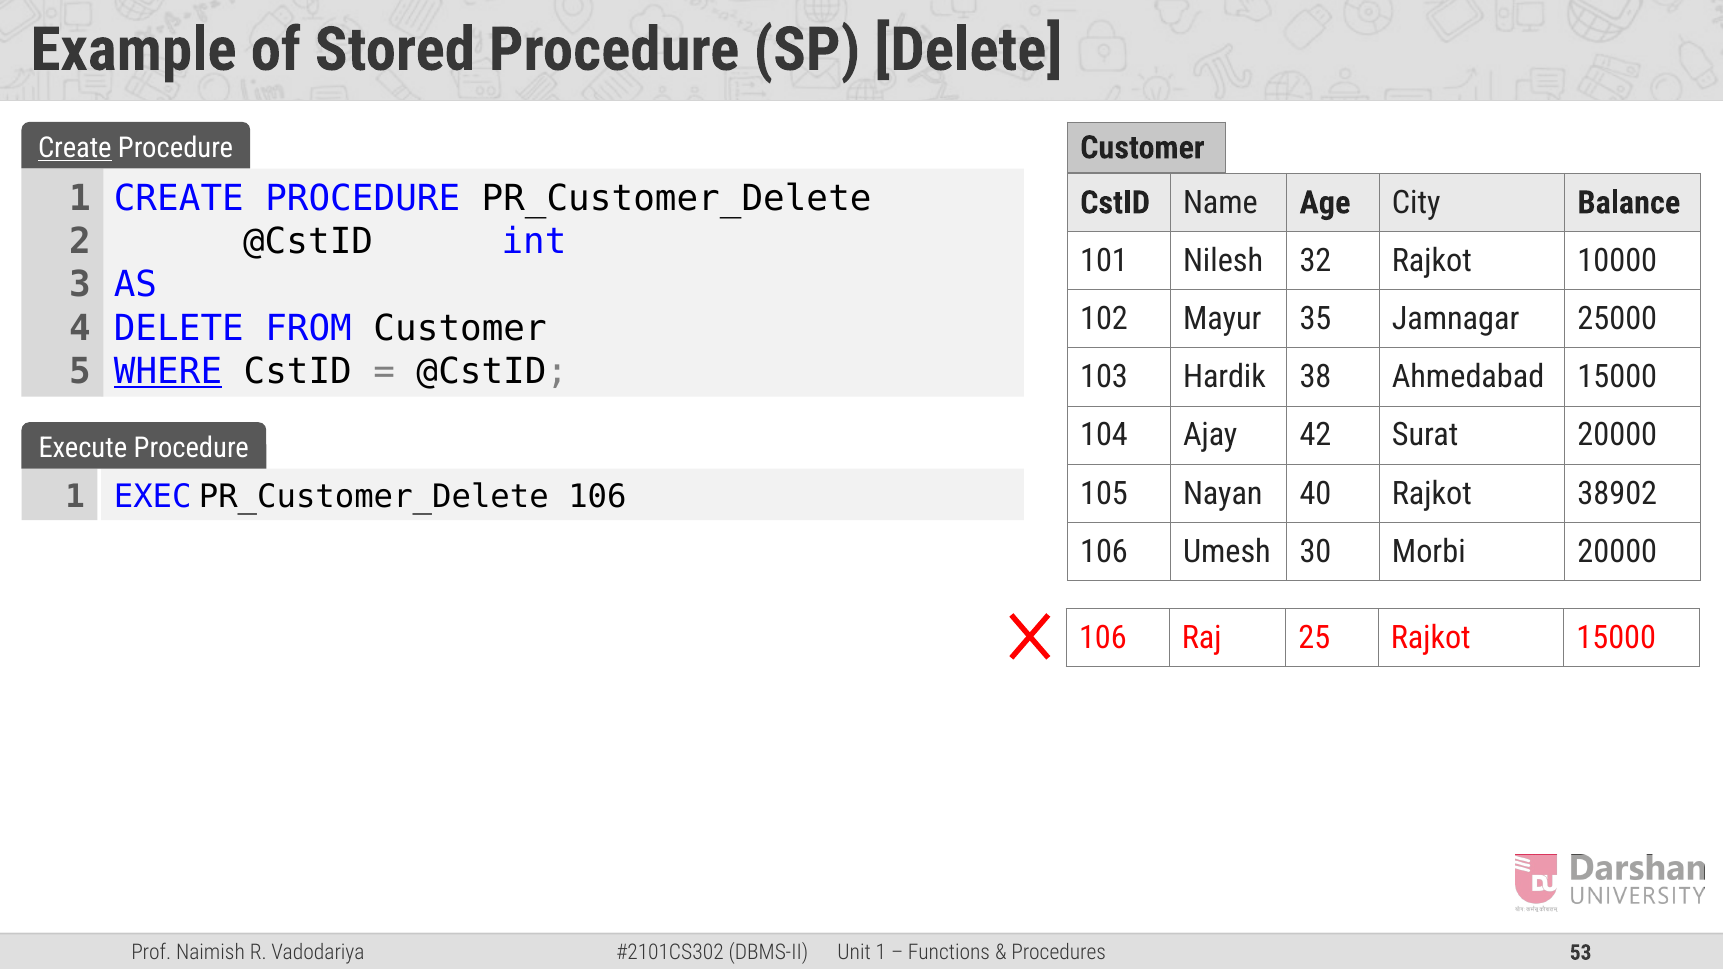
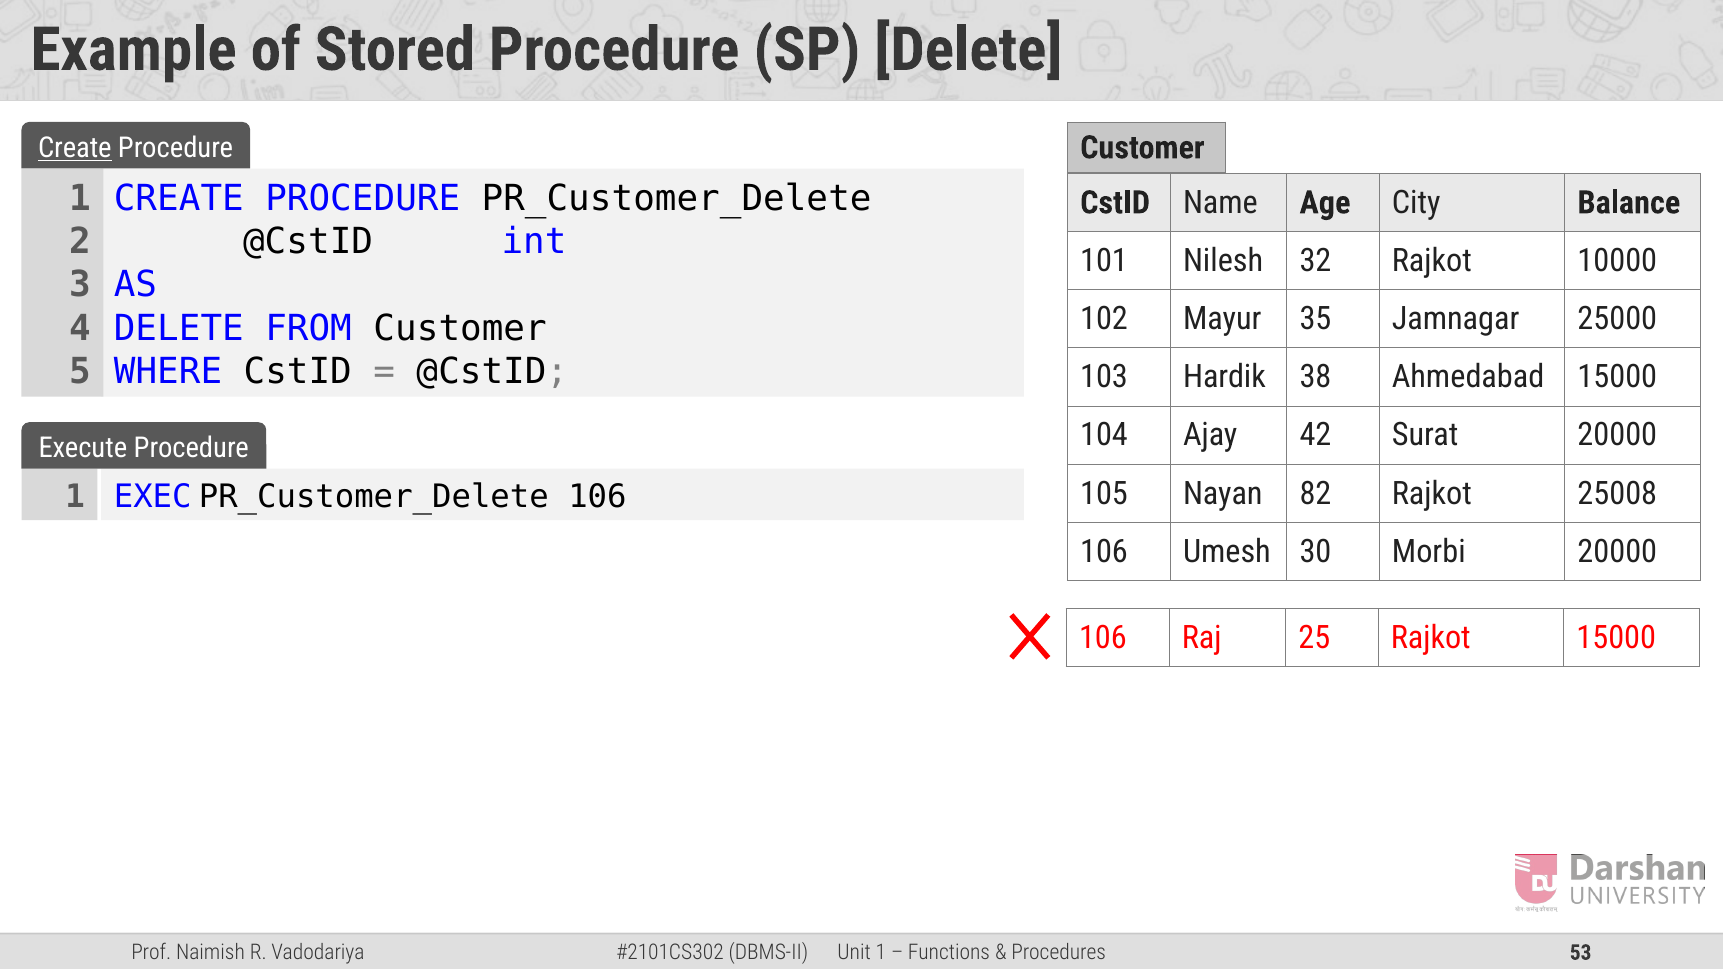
WHERE underline: present -> none (168, 371)
40: 40 -> 82 (1315, 494)
38902: 38902 -> 25008 (1617, 494)
